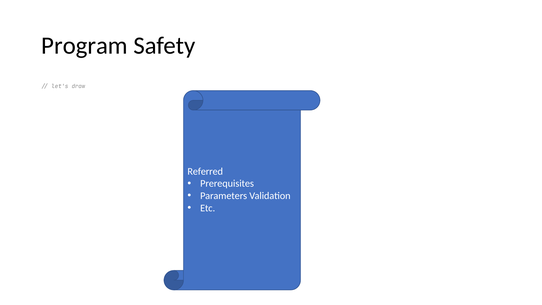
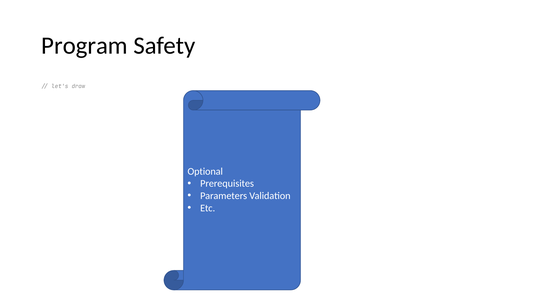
Referred: Referred -> Optional (205, 171)
